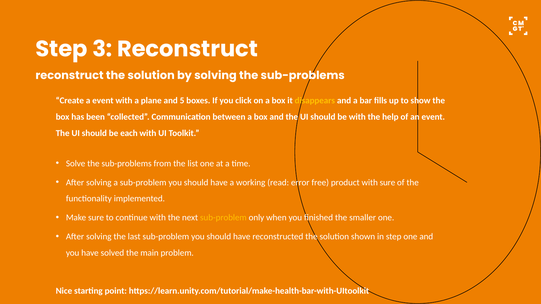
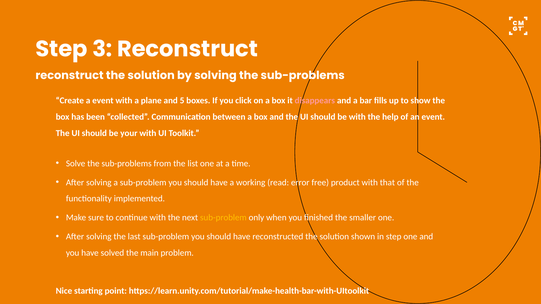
disappears colour: yellow -> pink (315, 101)
each: each -> your (129, 133)
with sure: sure -> that (387, 183)
